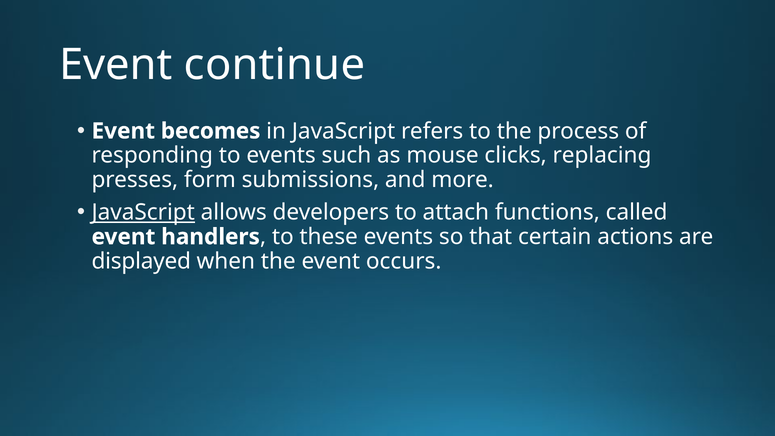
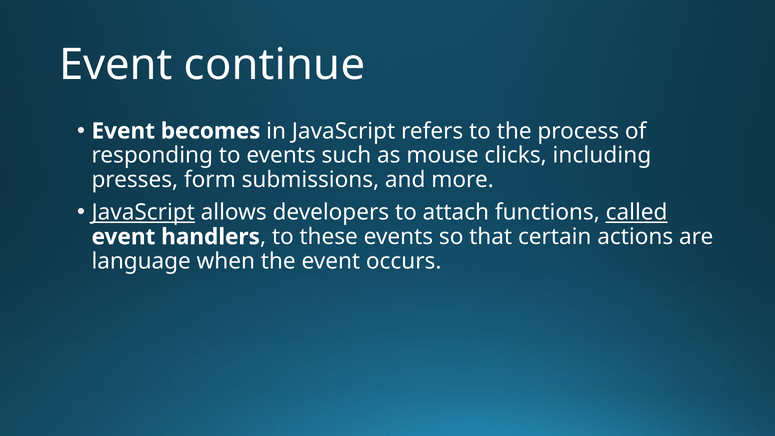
replacing: replacing -> including (602, 155)
called underline: none -> present (637, 212)
displayed: displayed -> language (141, 261)
